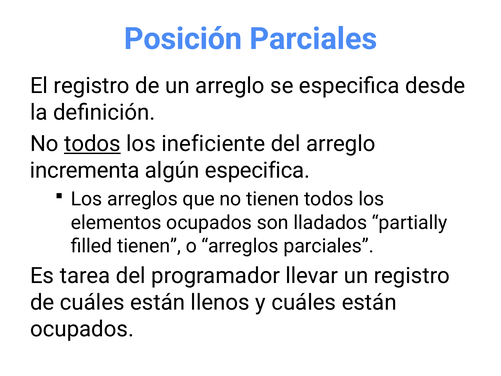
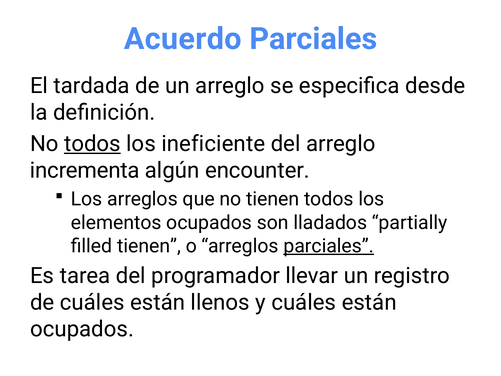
Posición: Posición -> Acuerdo (183, 39)
El registro: registro -> tardada (92, 86)
algún especifica: especifica -> encounter (257, 170)
parciales underline: none -> present (329, 246)
